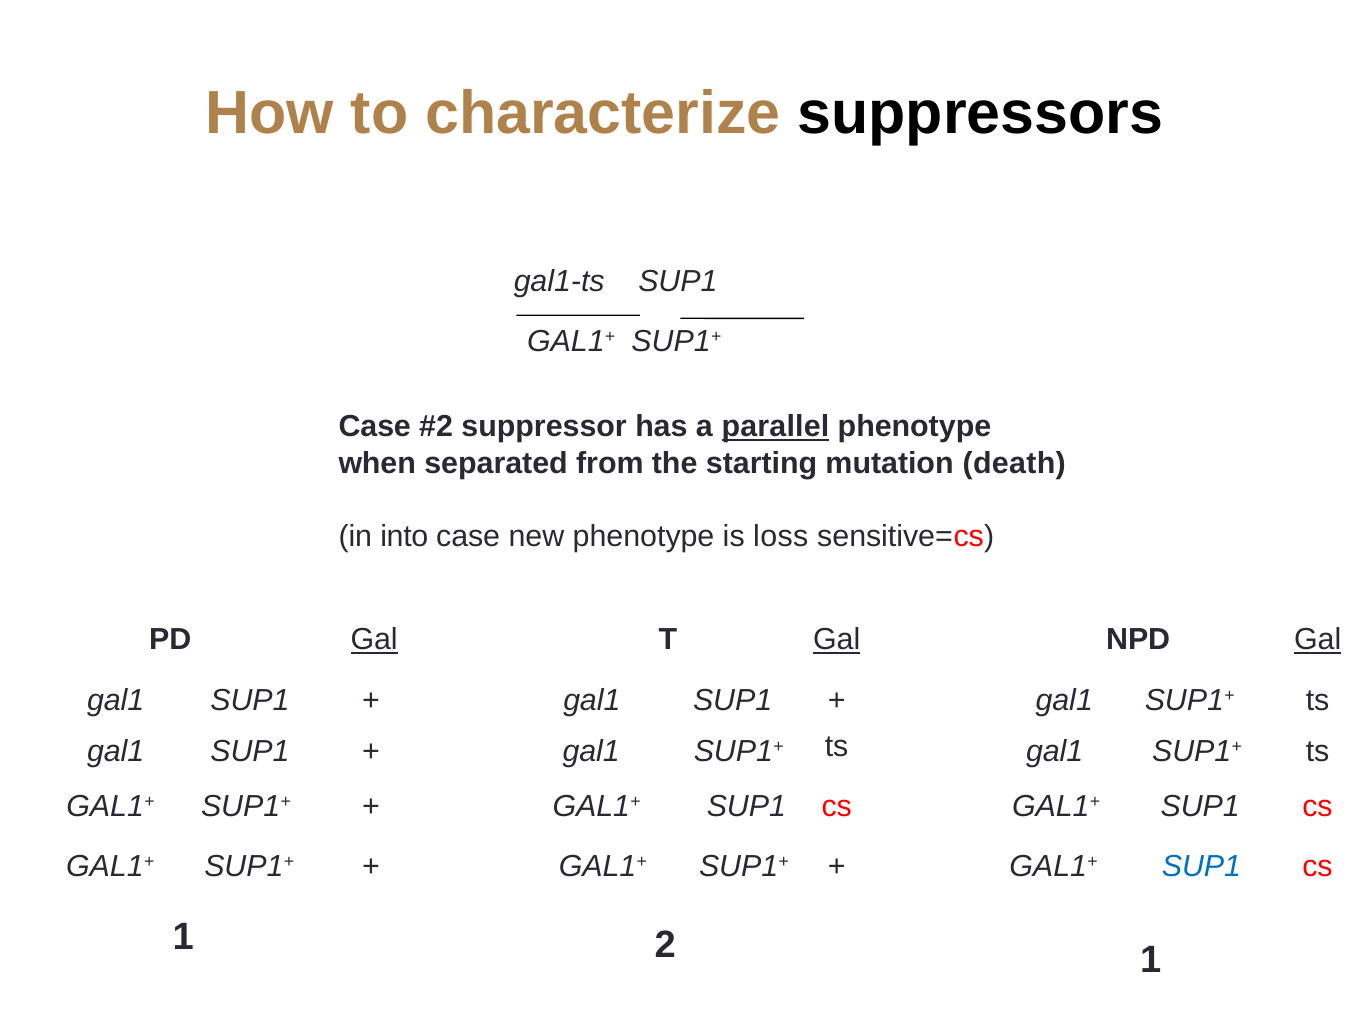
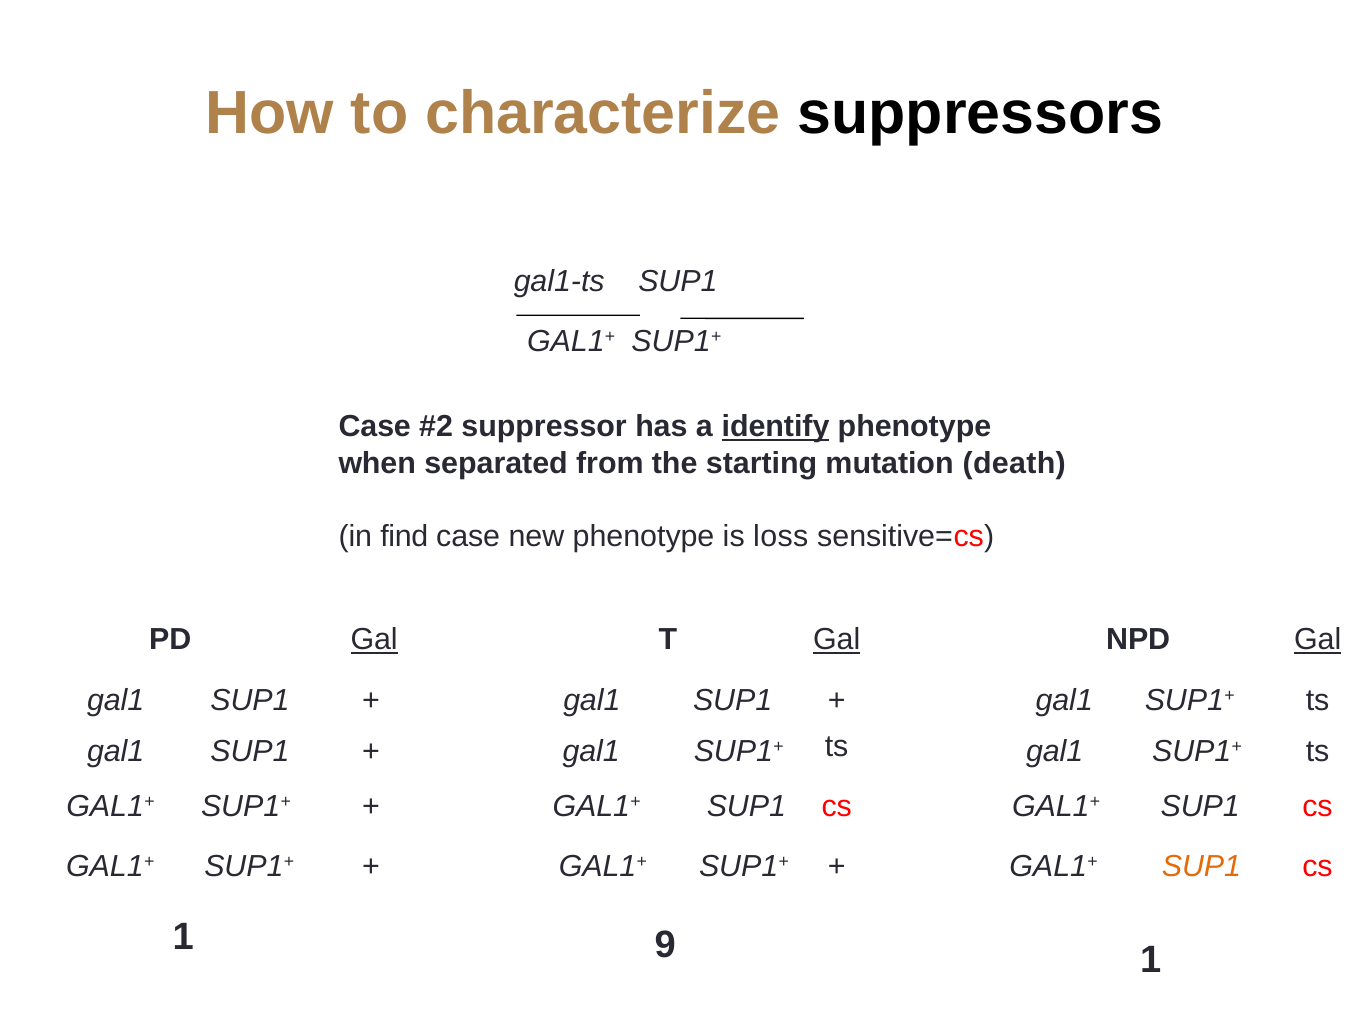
parallel: parallel -> identify (776, 427)
into: into -> find (404, 536)
SUP1 colour: blue -> orange (1201, 867)
2: 2 -> 9 (665, 946)
